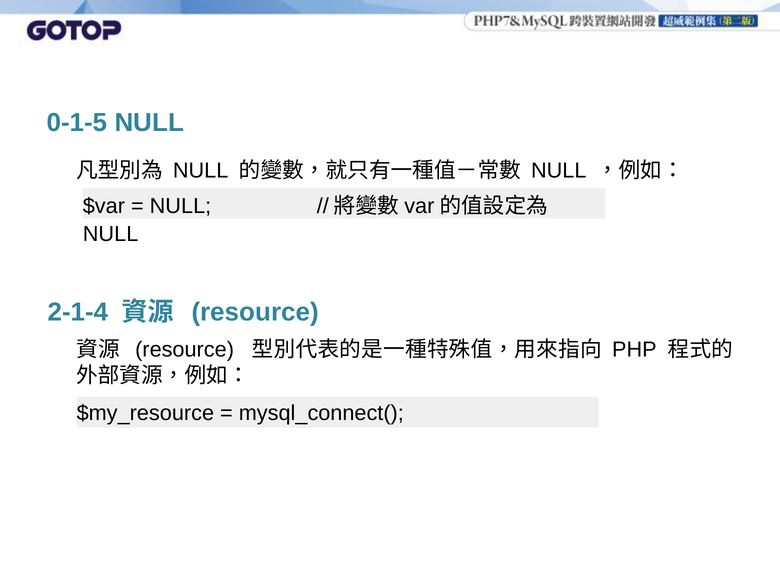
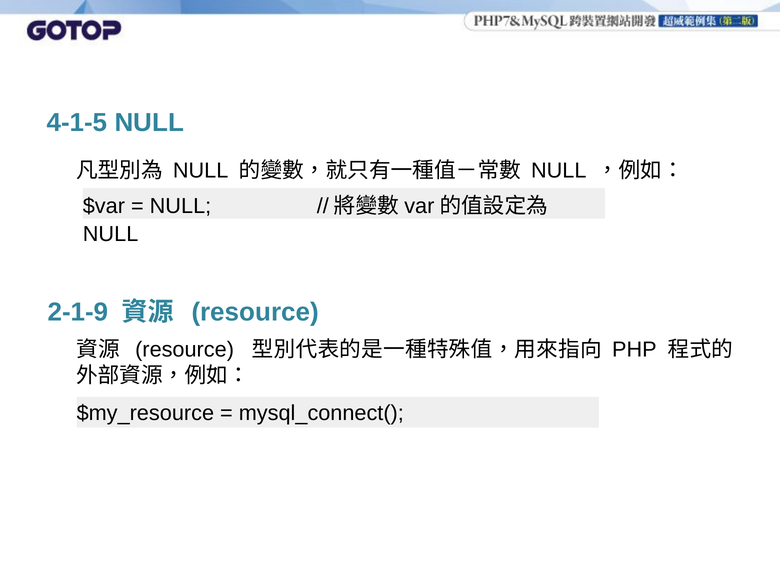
0-1-5: 0-1-5 -> 4-1-5 (77, 122)
2-1-4: 2-1-4 -> 2-1-9 (78, 312)
